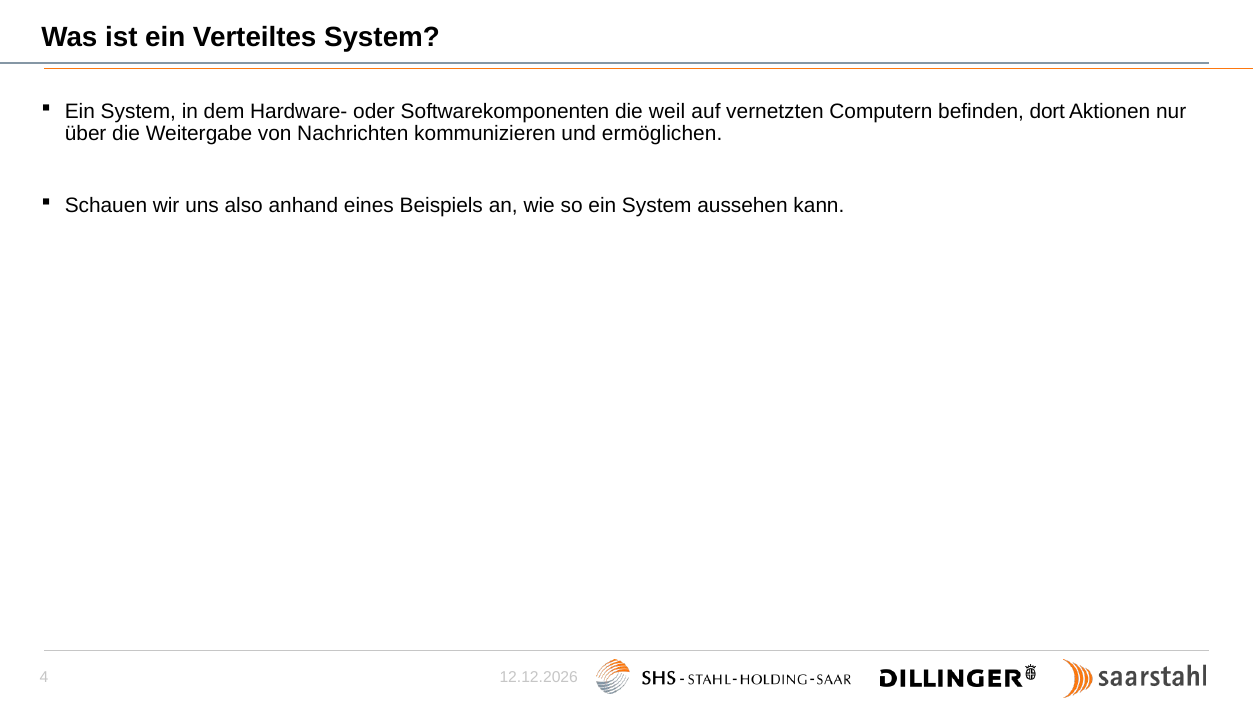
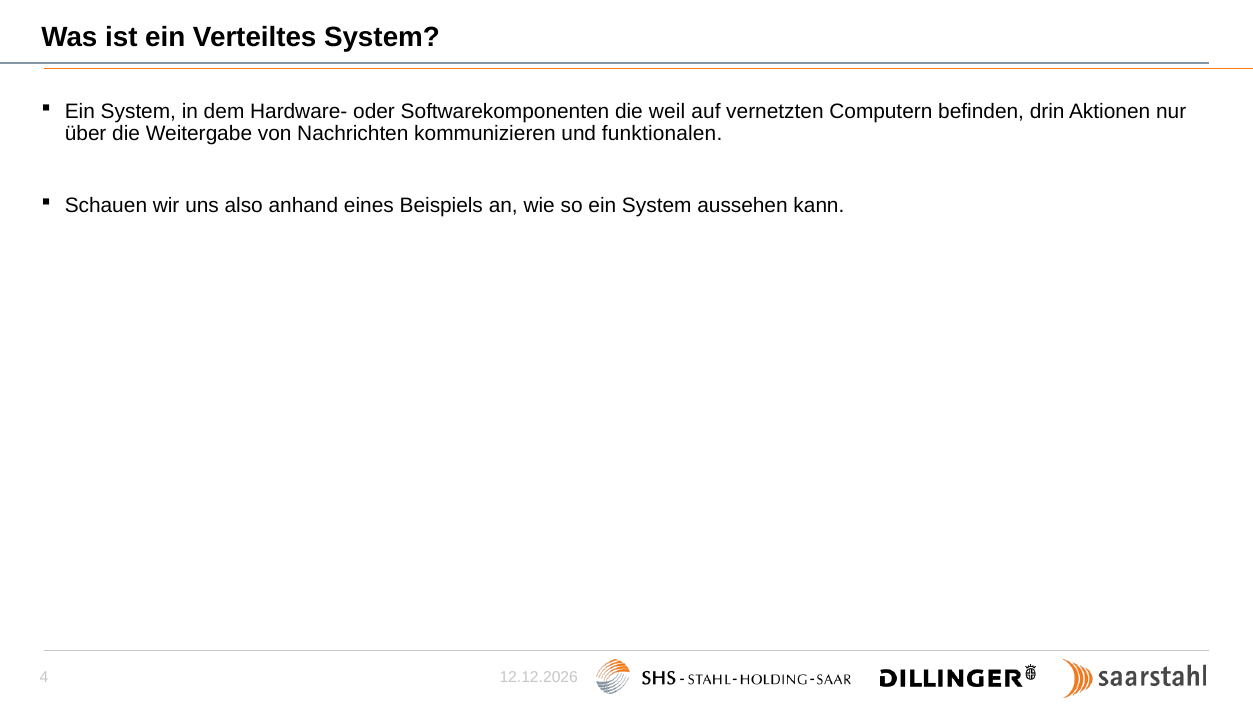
dort: dort -> drin (1047, 112)
ermöglichen: ermöglichen -> funktionalen (662, 134)
